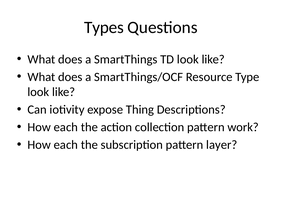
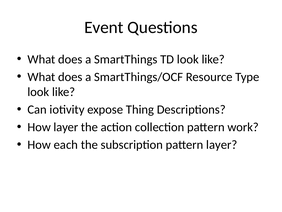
Types: Types -> Event (104, 27)
each: each -> layer (66, 127)
